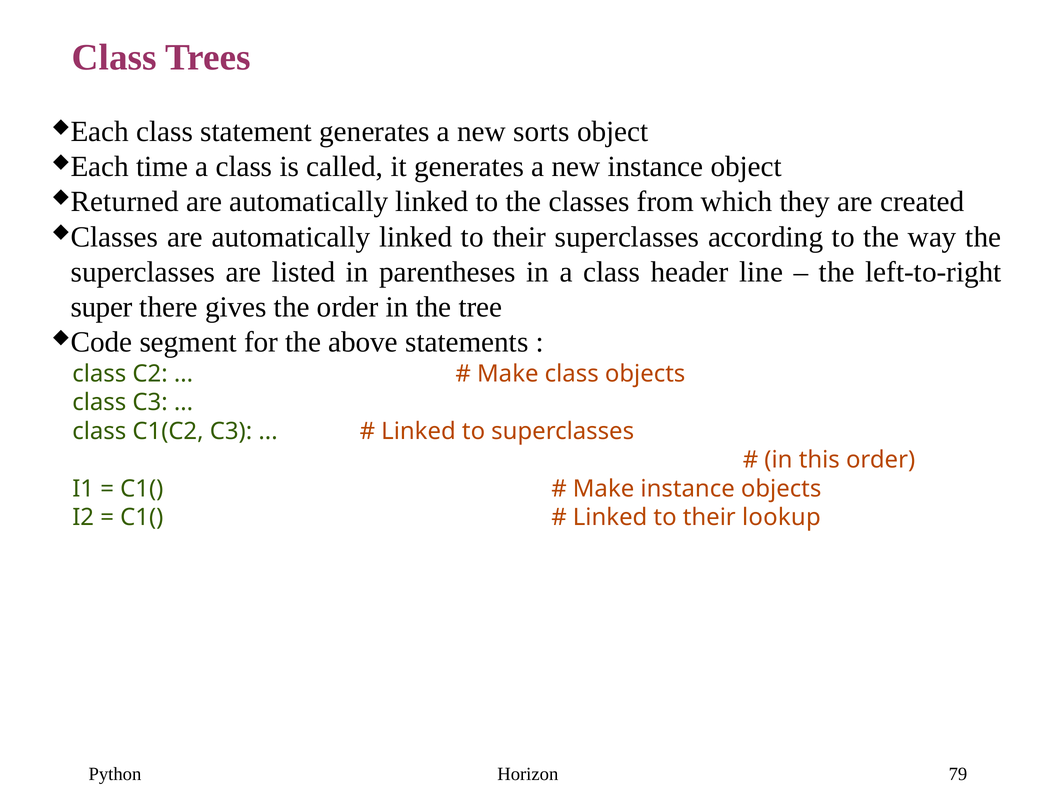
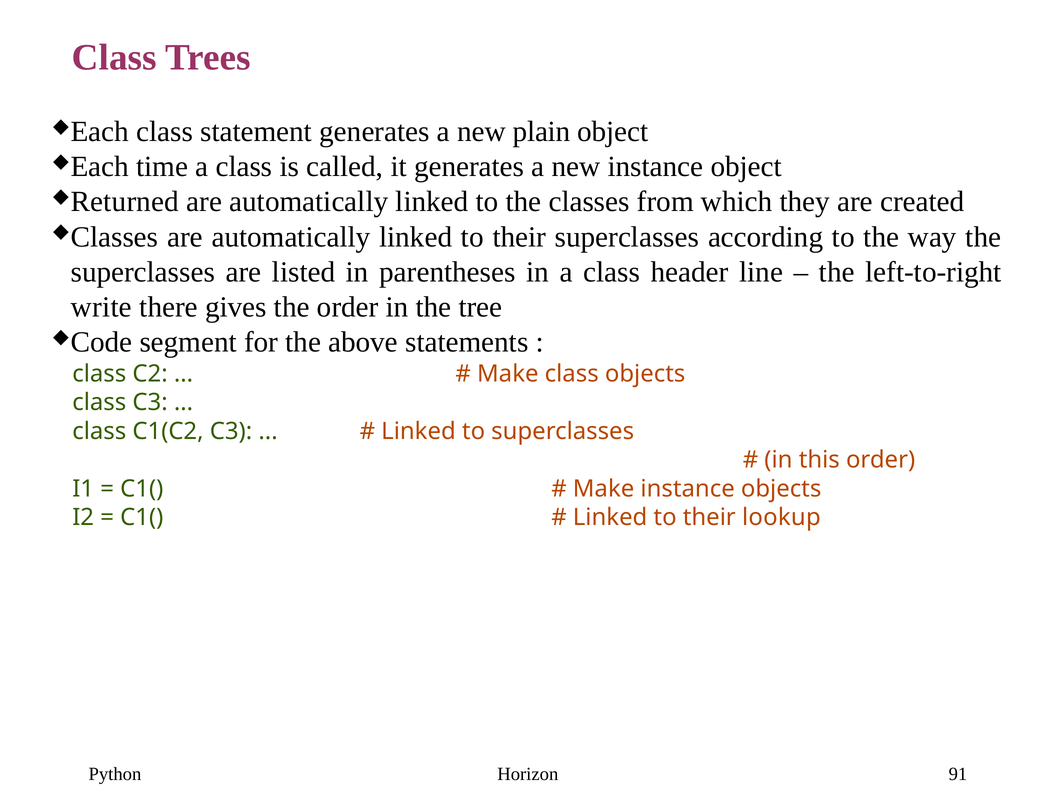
sorts: sorts -> plain (542, 132)
super: super -> write (101, 307)
79: 79 -> 91 (958, 774)
